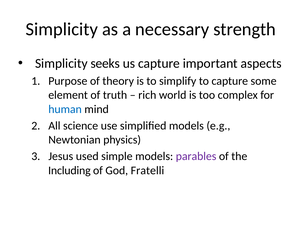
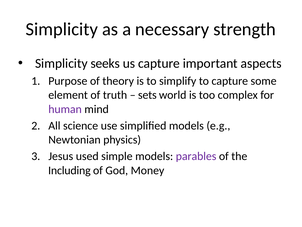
rich: rich -> sets (147, 95)
human colour: blue -> purple (65, 109)
Fratelli: Fratelli -> Money (148, 170)
